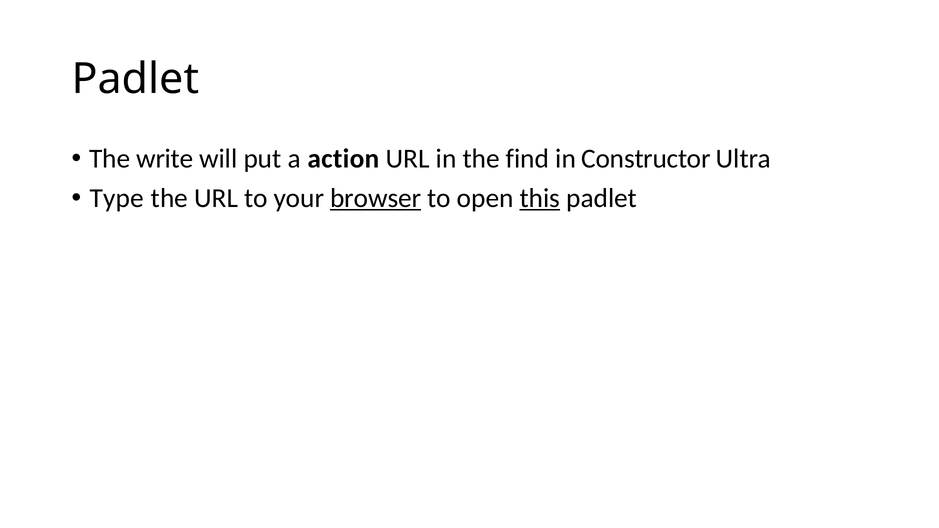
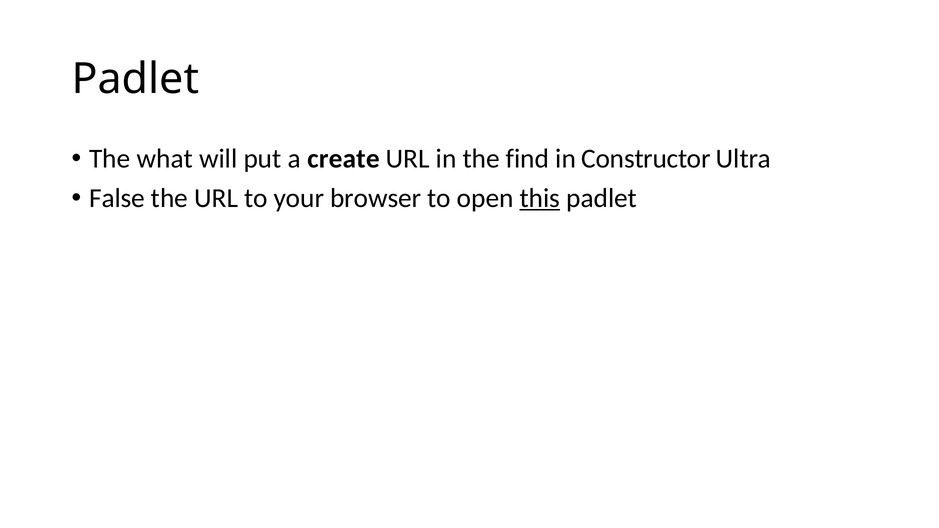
write: write -> what (165, 159)
action: action -> create (343, 159)
Type: Type -> False (117, 198)
browser underline: present -> none (376, 198)
